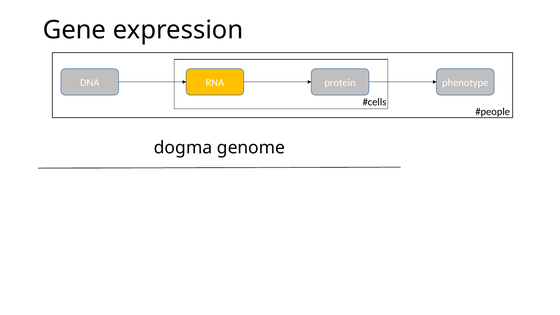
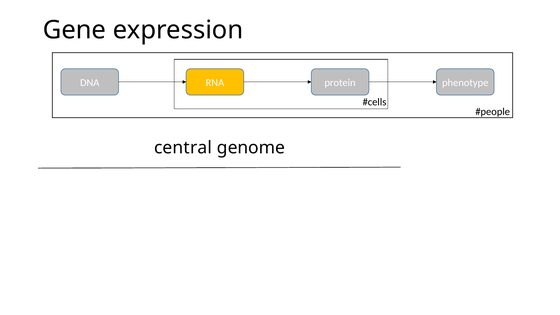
dogma: dogma -> central (183, 148)
